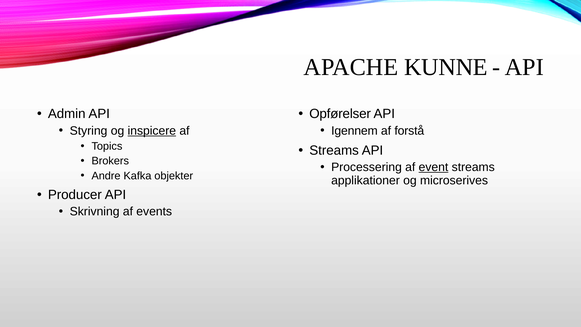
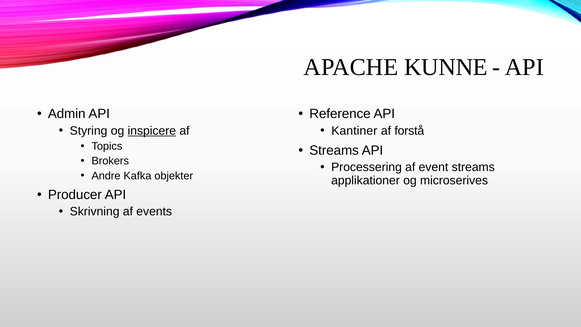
Opførelser: Opførelser -> Reference (340, 114)
Igennem: Igennem -> Kantiner (354, 131)
event underline: present -> none (433, 167)
